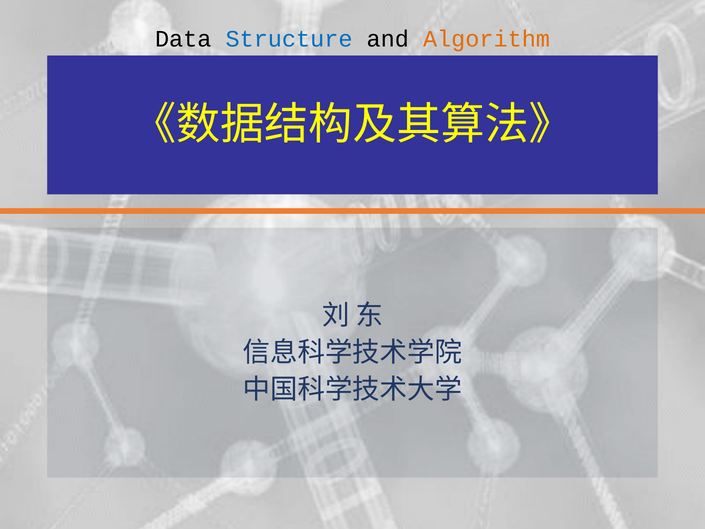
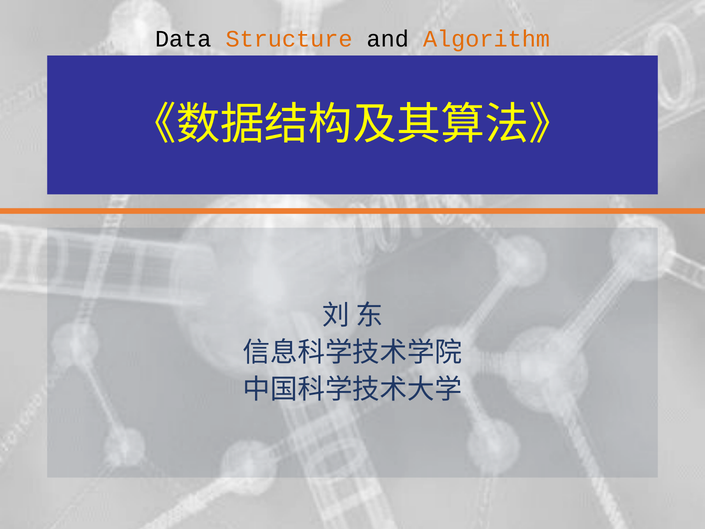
Structure colour: blue -> orange (289, 39)
